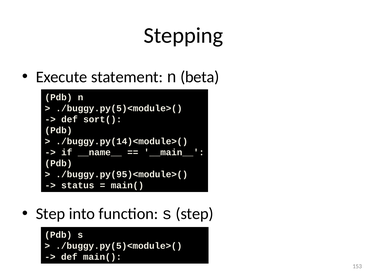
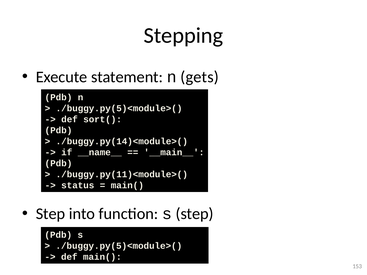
beta: beta -> gets (200, 77)
./buggy.py(95)<module>(: ./buggy.py(95)<module>( -> ./buggy.py(11)<module>( (122, 174)
